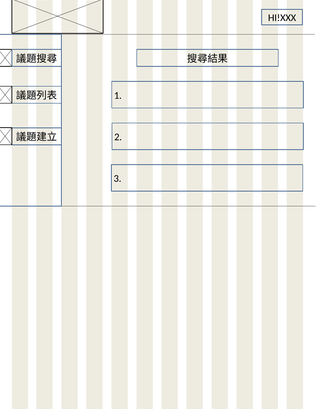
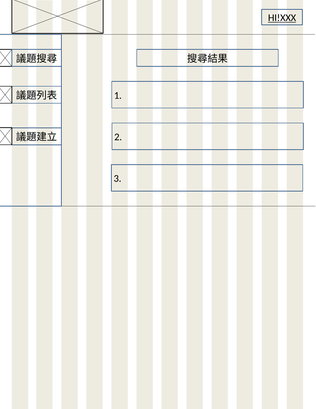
HI!XXX underline: none -> present (282, 18)
